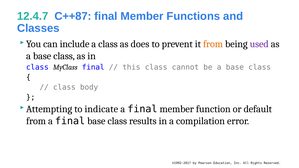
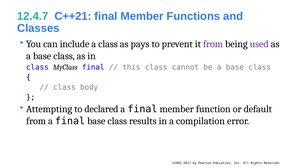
C++87: C++87 -> C++21 (73, 16)
does: does -> pays (140, 44)
from colour: orange -> purple (213, 44)
indicate: indicate -> declared (101, 109)
